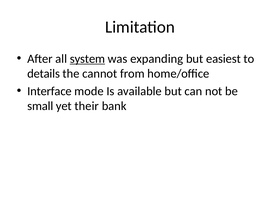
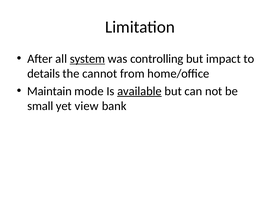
expanding: expanding -> controlling (157, 59)
easiest: easiest -> impact (223, 59)
Interface: Interface -> Maintain (49, 91)
available underline: none -> present (139, 91)
their: their -> view (87, 106)
